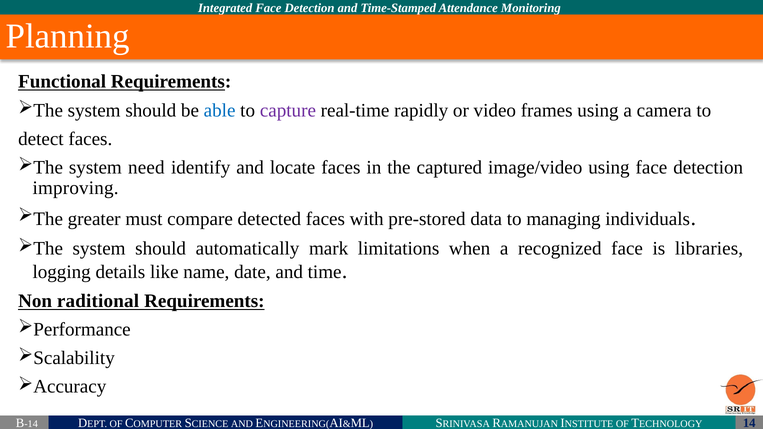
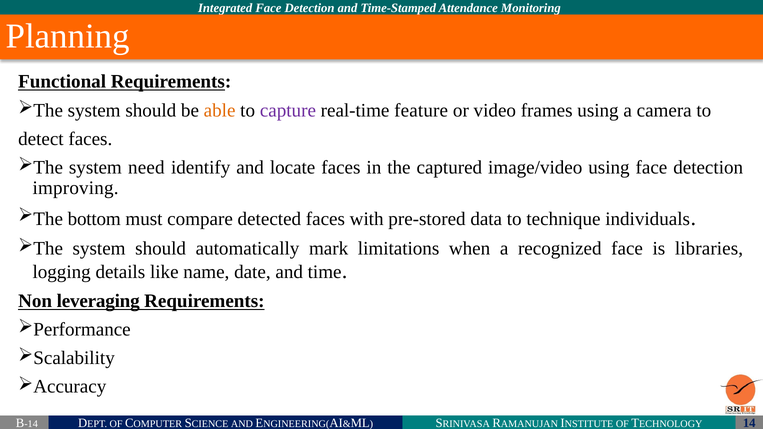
able colour: blue -> orange (220, 110)
rapidly: rapidly -> feature (421, 110)
greater: greater -> bottom (94, 219)
managing: managing -> technique (563, 219)
raditional: raditional -> leveraging (98, 301)
